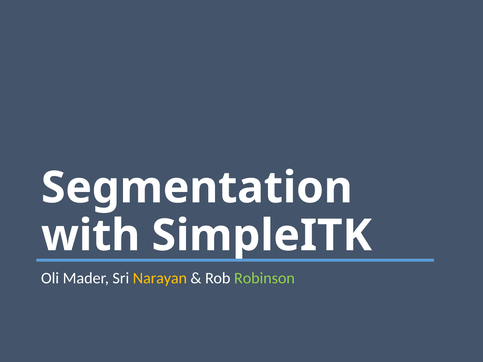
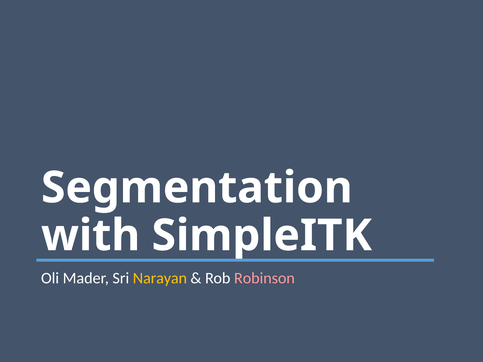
Robinson colour: light green -> pink (264, 278)
